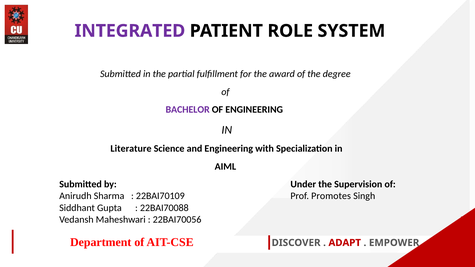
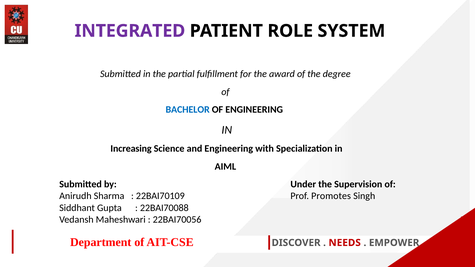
BACHELOR colour: purple -> blue (188, 110)
Literature: Literature -> Increasing (131, 149)
ADAPT: ADAPT -> NEEDS (345, 243)
